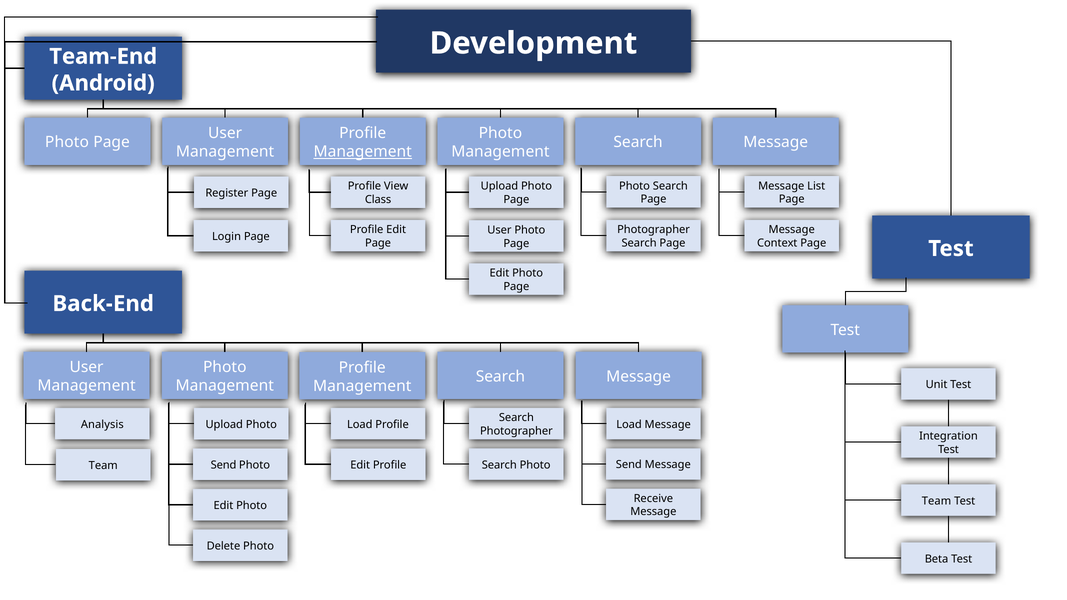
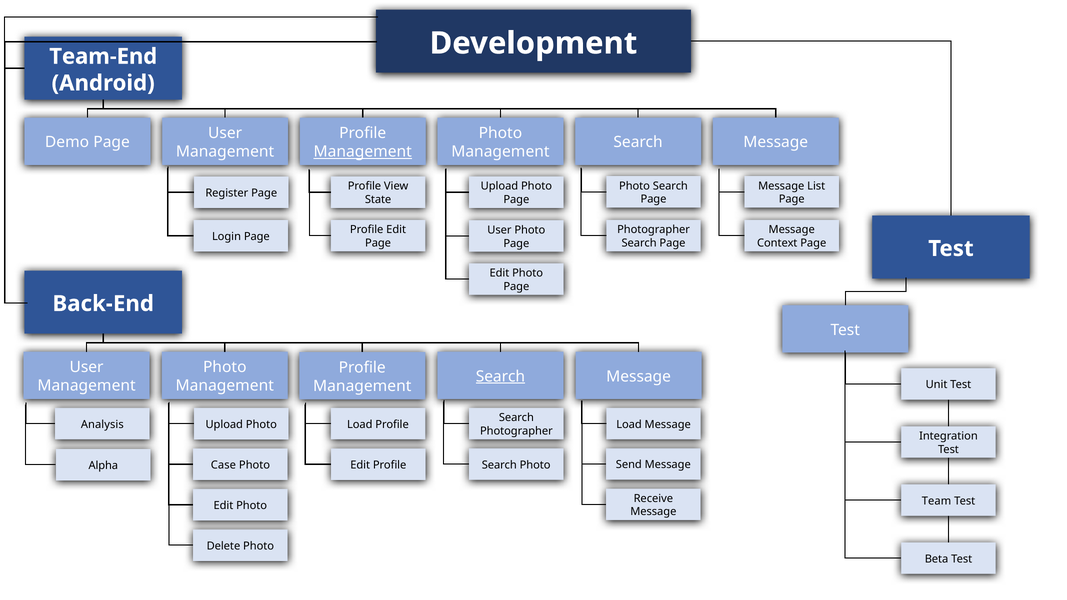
Photo: Photo -> Demo (67, 142)
Class: Class -> State (378, 200)
Search underline: none -> present (500, 377)
Send: Send -> Case (223, 465)
Team: Team -> Alpha (103, 466)
